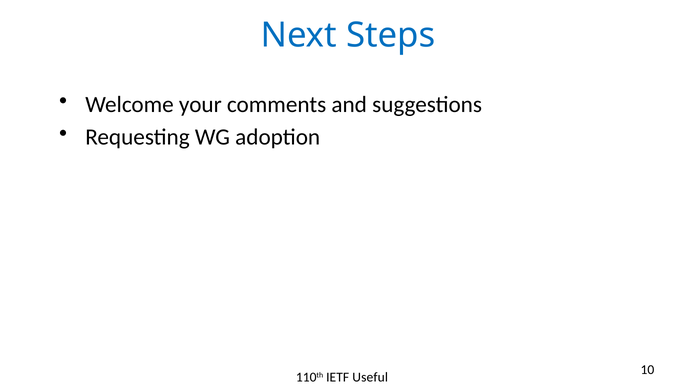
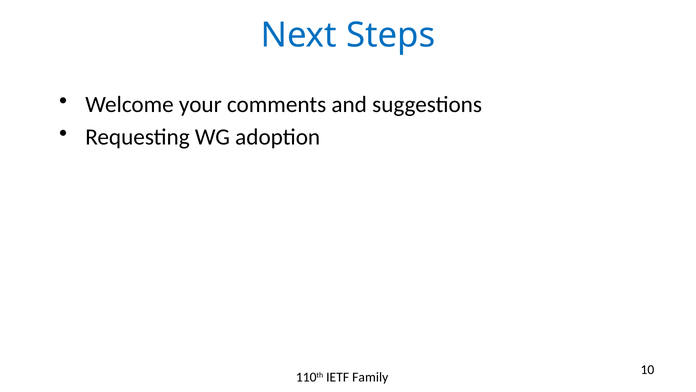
Useful: Useful -> Family (370, 377)
